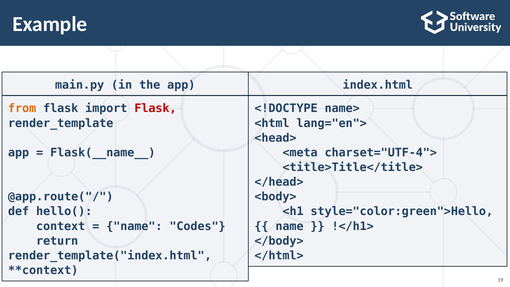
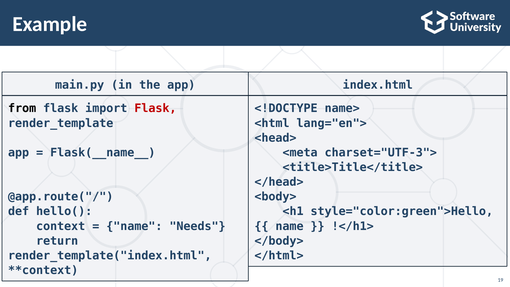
from colour: orange -> black (22, 108)
charset="UTF-4">: charset="UTF-4"> -> charset="UTF-3"> (381, 153)
Codes: Codes -> Needs (198, 226)
